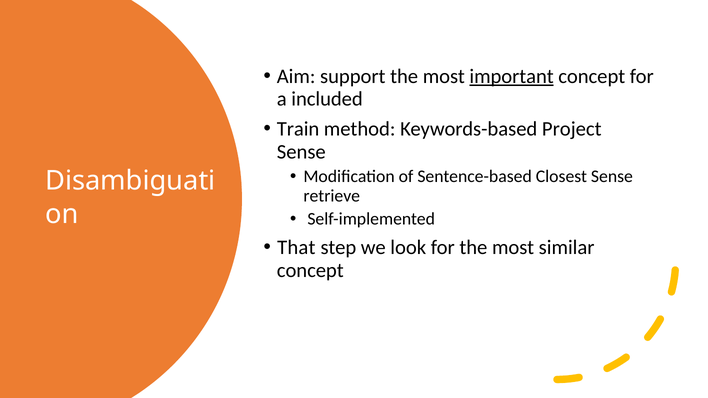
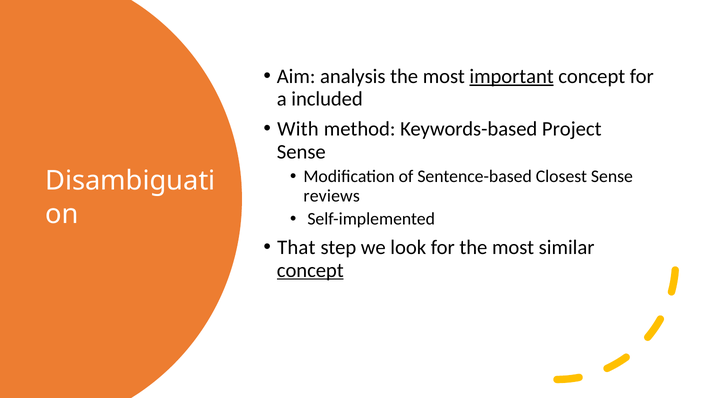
support: support -> analysis (353, 76)
Train: Train -> With (298, 129)
retrieve: retrieve -> reviews (332, 196)
concept underline: none -> present (310, 270)
